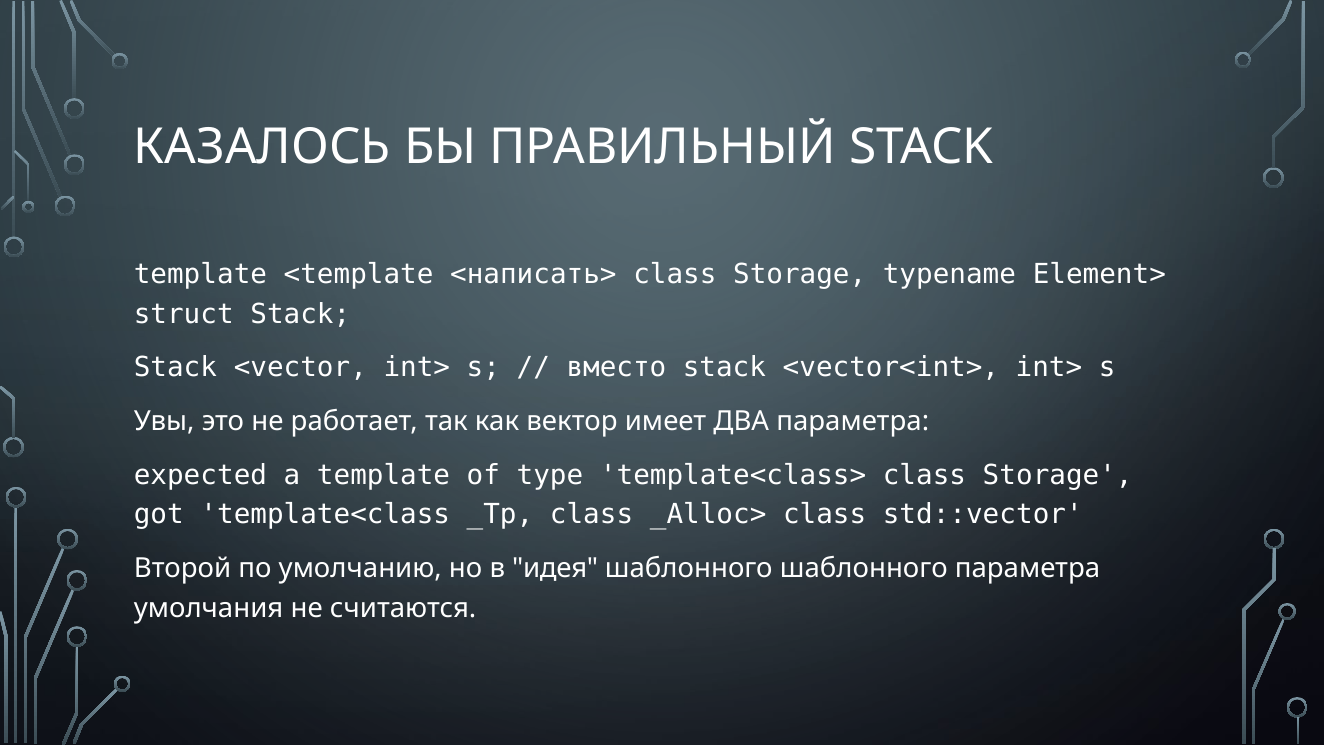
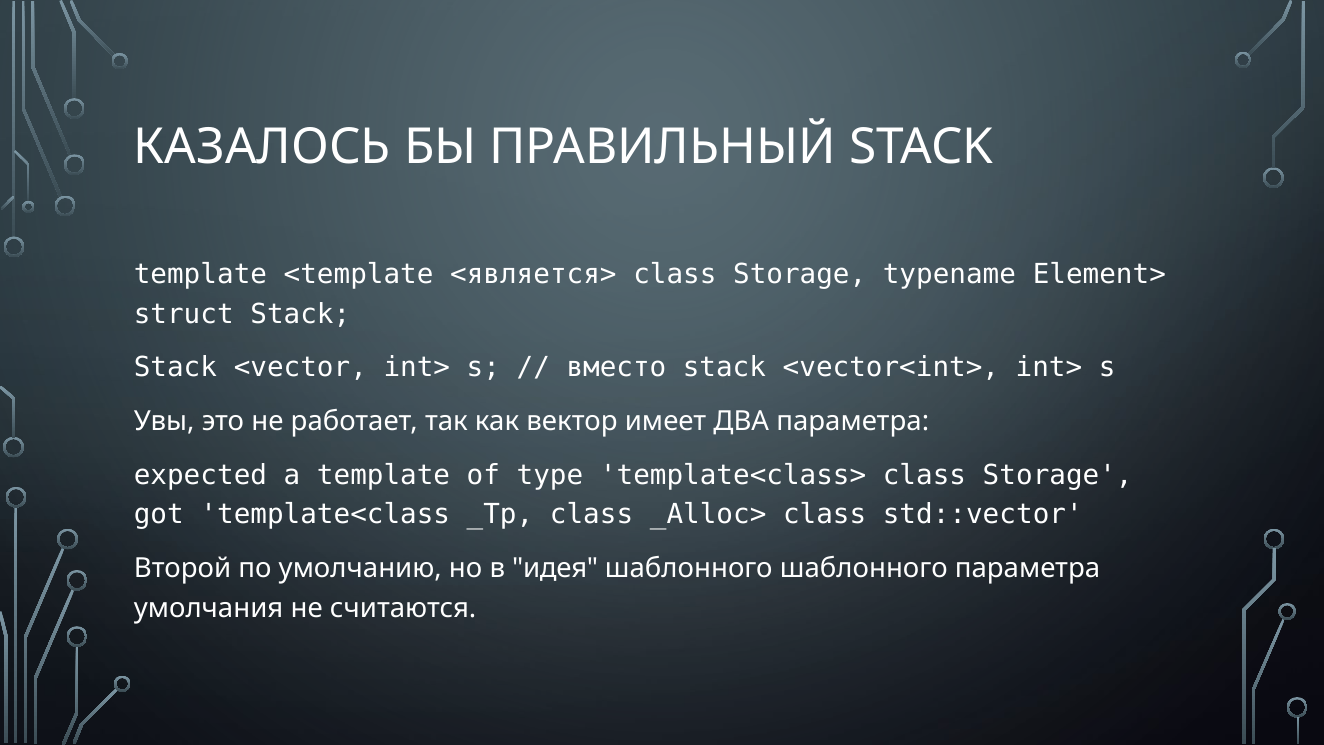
<написать>: <написать> -> <является> (533, 274)
